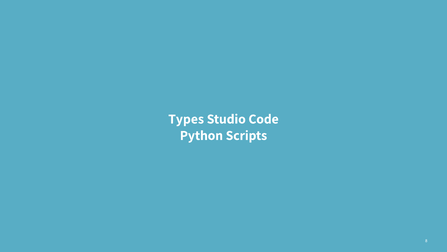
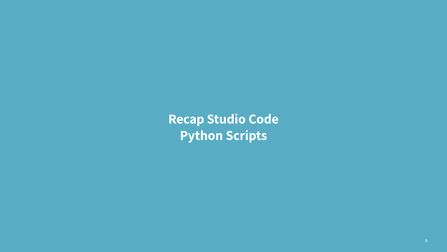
Types: Types -> Recap (186, 119)
